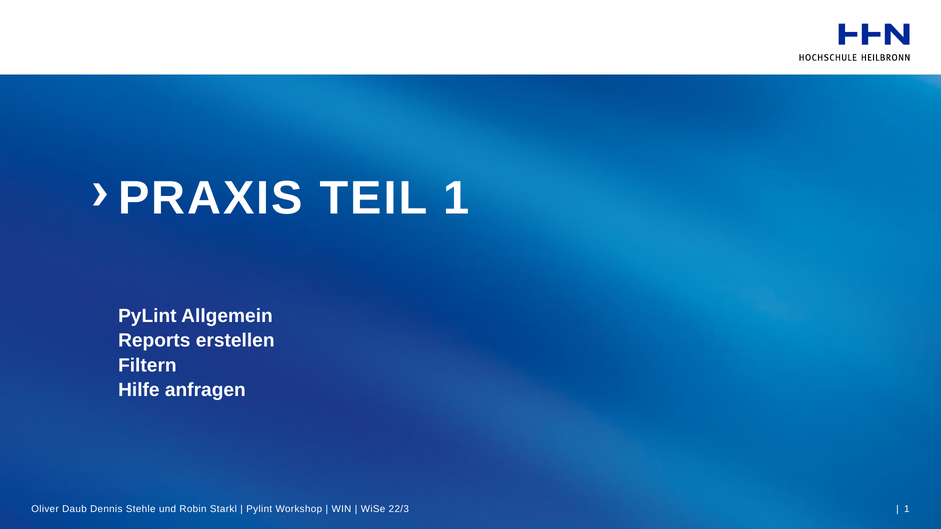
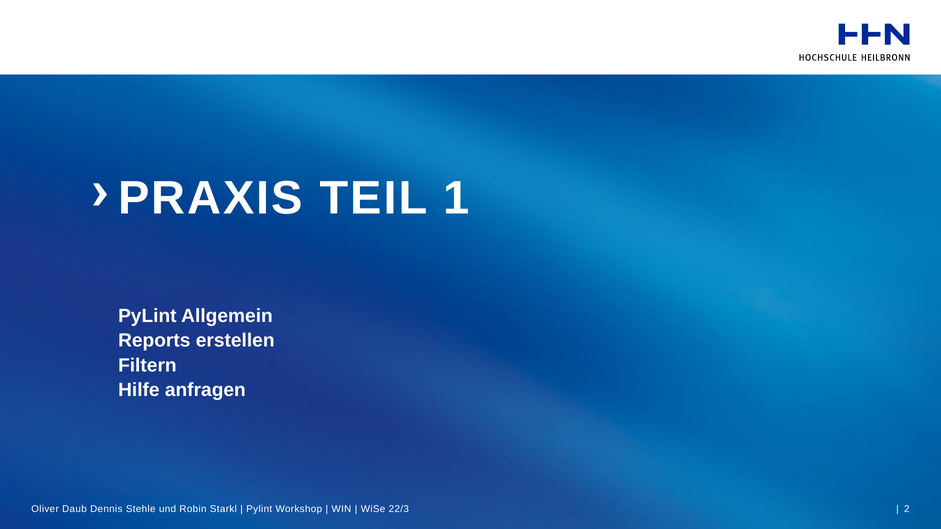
1: 1 -> 2 (907, 509)
